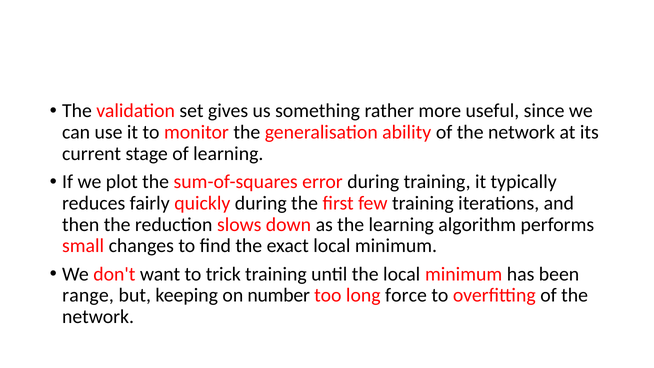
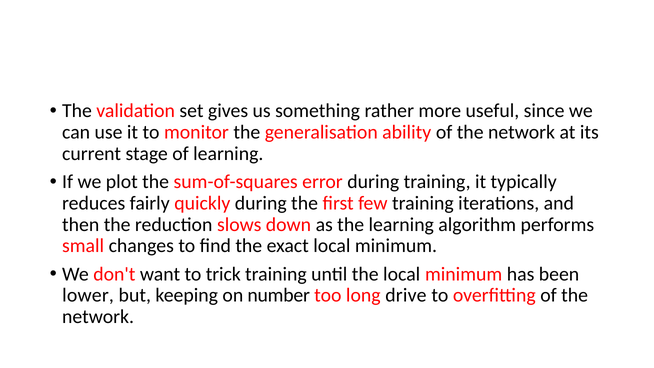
range: range -> lower (88, 295)
force: force -> drive (406, 295)
